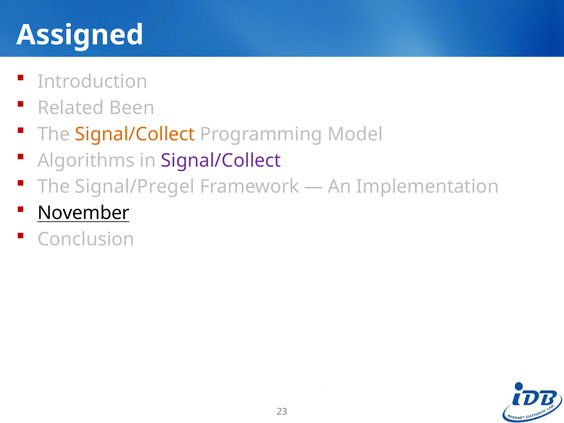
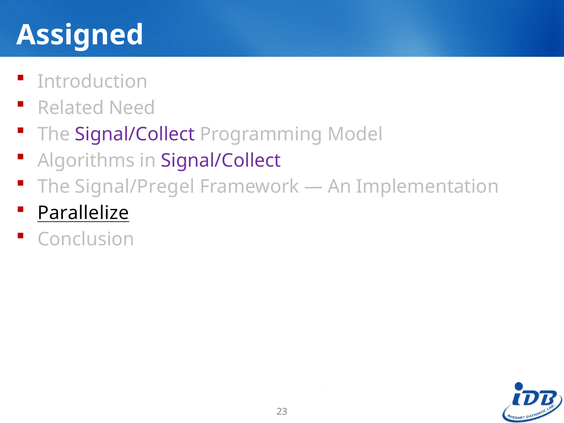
Been: Been -> Need (132, 108)
Signal/Collect colour: orange -> purple (135, 134)
November: November -> Parallelize (83, 213)
